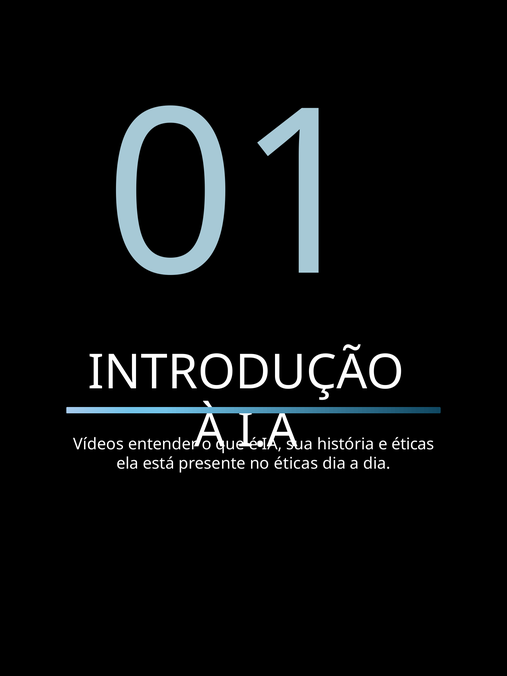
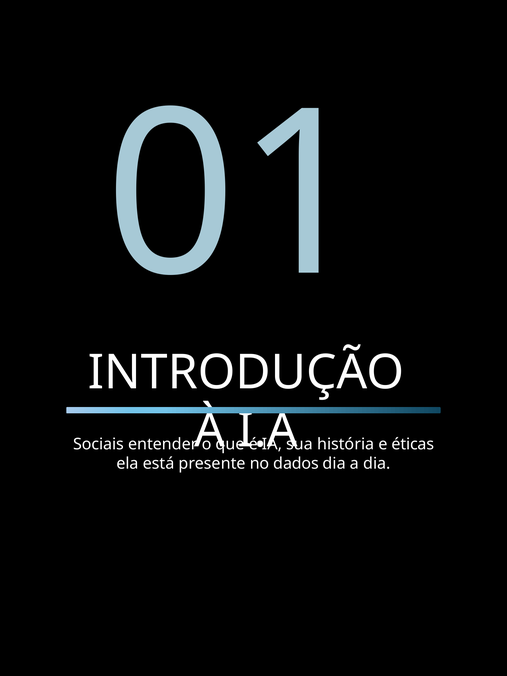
Vídeos: Vídeos -> Sociais (99, 444)
éticas: éticas -> dados (296, 463)
